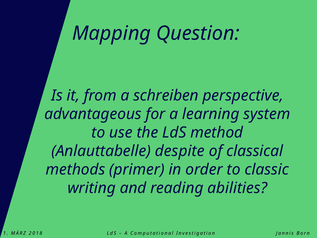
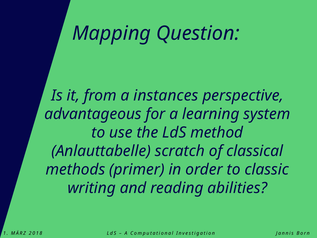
schreiben: schreiben -> instances (166, 95)
despite: despite -> scratch (180, 151)
